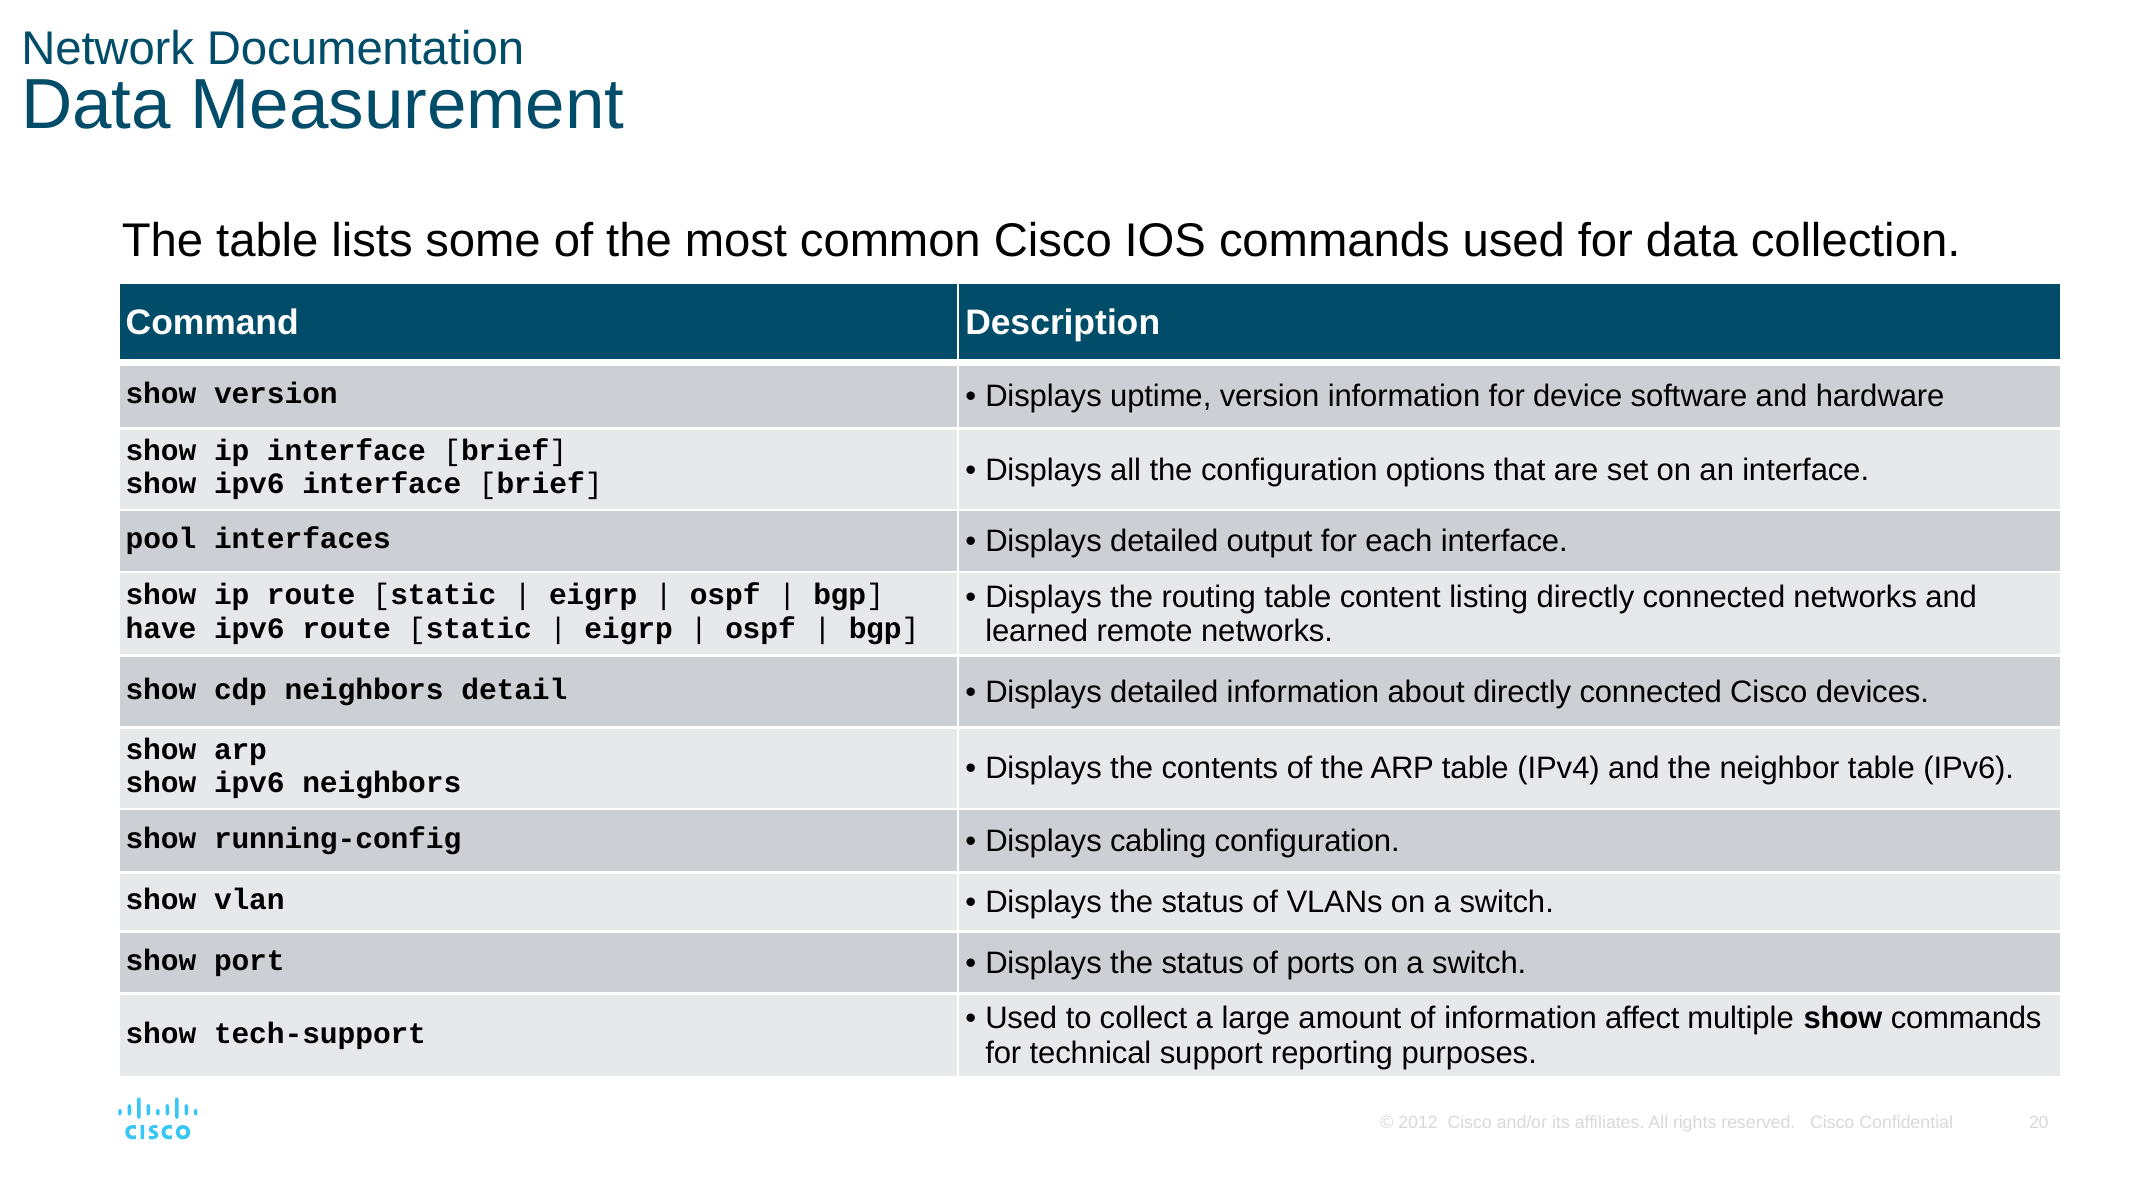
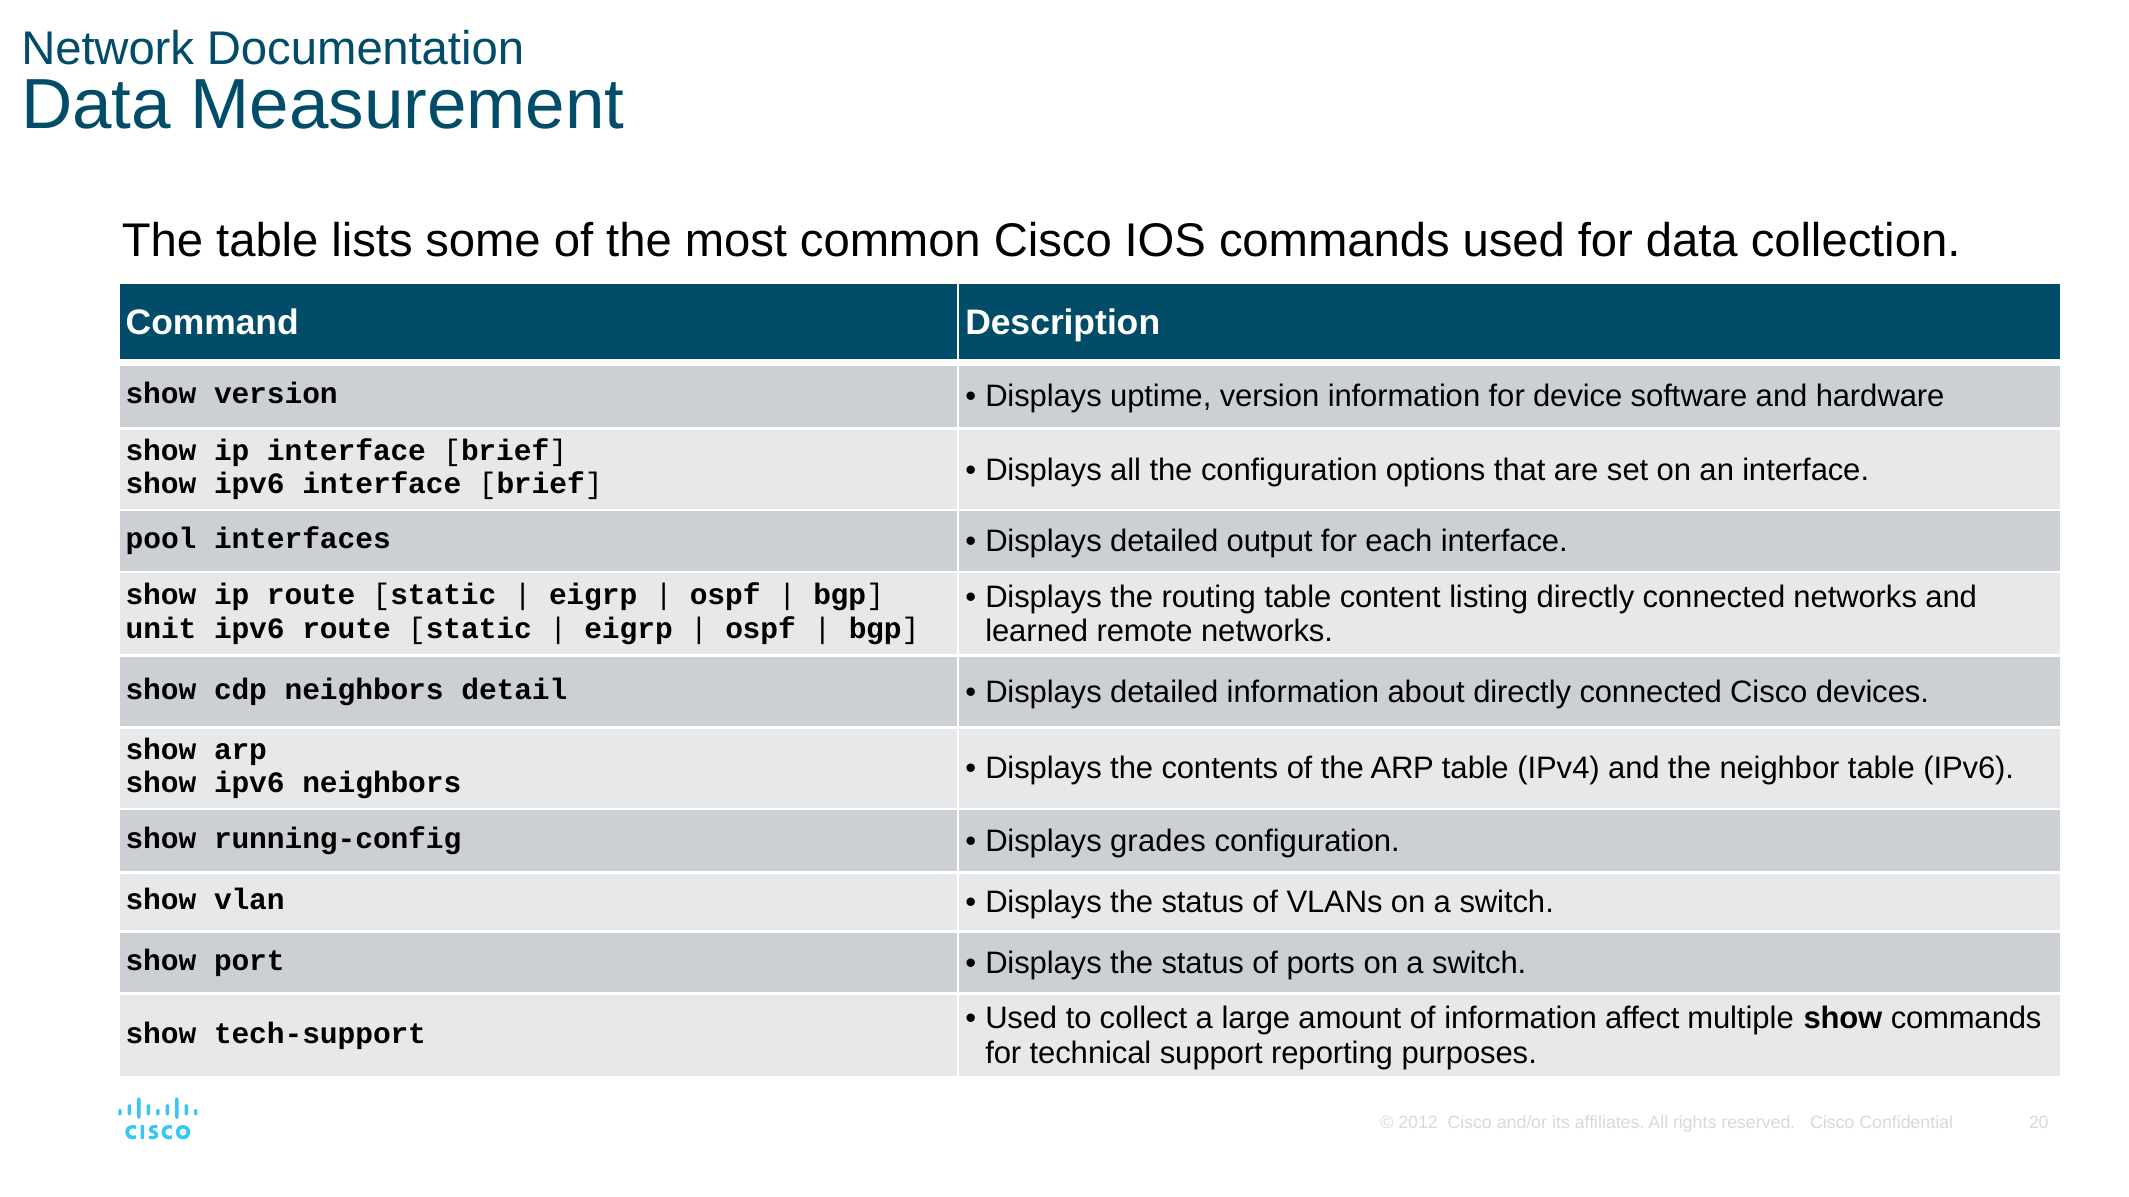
have: have -> unit (161, 629)
cabling: cabling -> grades (1158, 842)
